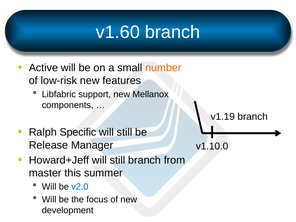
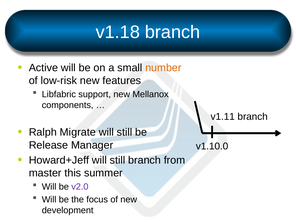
v1.60: v1.60 -> v1.18 (118, 32)
v1.19: v1.19 -> v1.11 (223, 117)
Specific: Specific -> Migrate (78, 132)
v2.0 colour: blue -> purple (80, 187)
